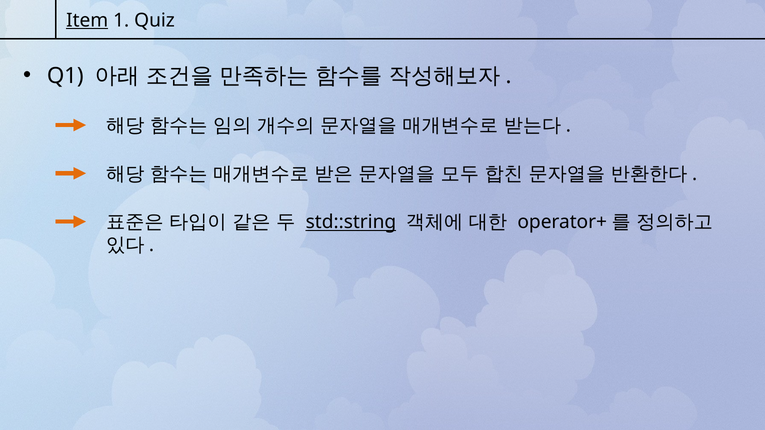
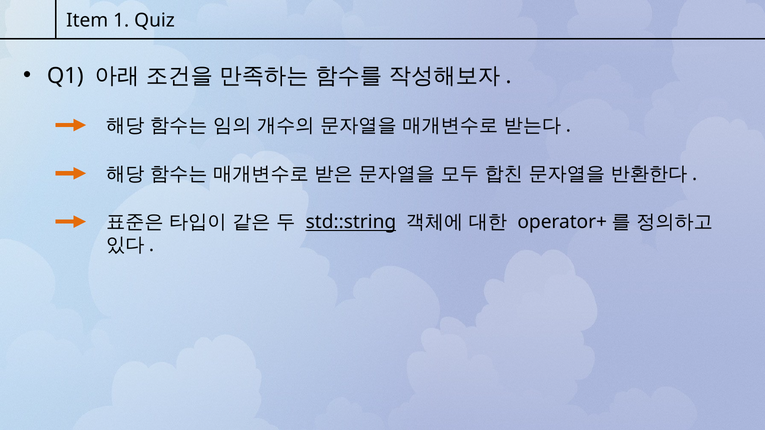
Item underline: present -> none (87, 20)
